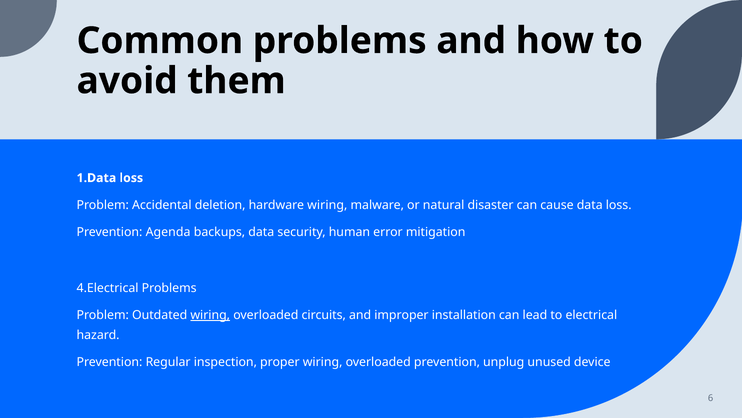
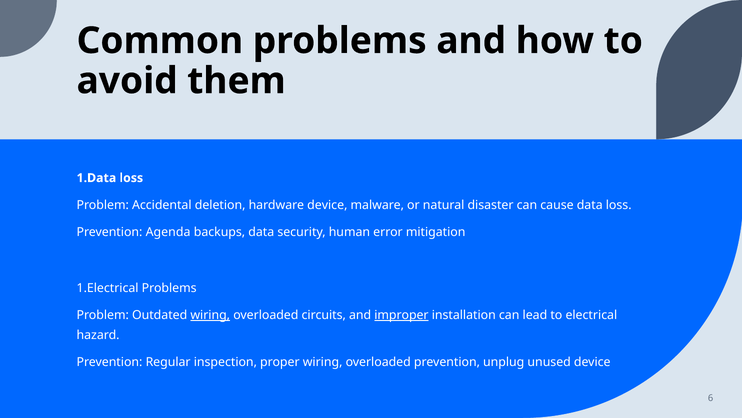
hardware wiring: wiring -> device (327, 205)
4.Electrical: 4.Electrical -> 1.Electrical (108, 288)
improper underline: none -> present (401, 315)
